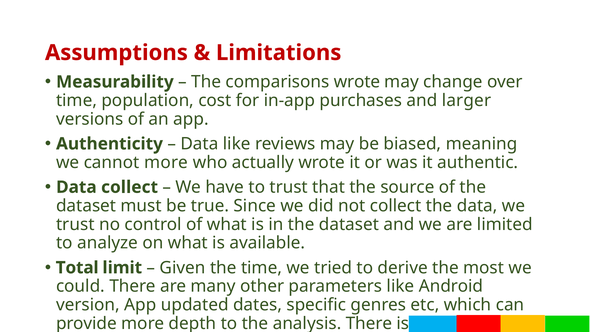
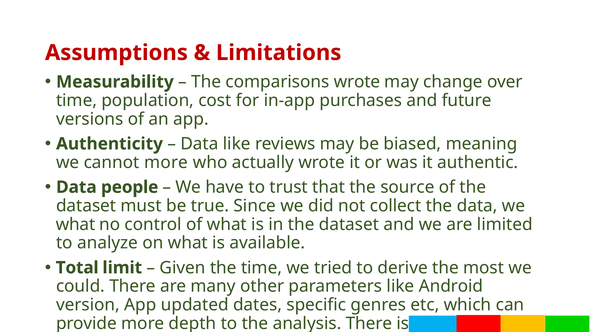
and larger: larger -> future (467, 100)
Data collect: collect -> people (130, 187)
trust: trust -> what (75, 224)
